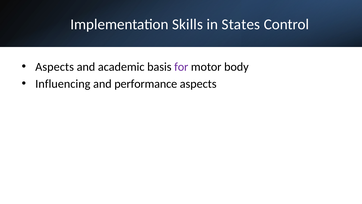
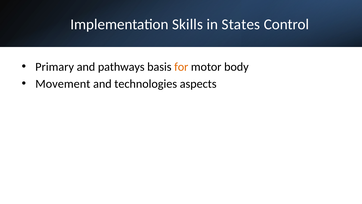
Aspects: Aspects -> Primary (55, 67)
academic: academic -> pathways (121, 67)
for colour: purple -> orange (181, 67)
Influencing: Influencing -> Movement (63, 84)
performance: performance -> technologies (146, 84)
